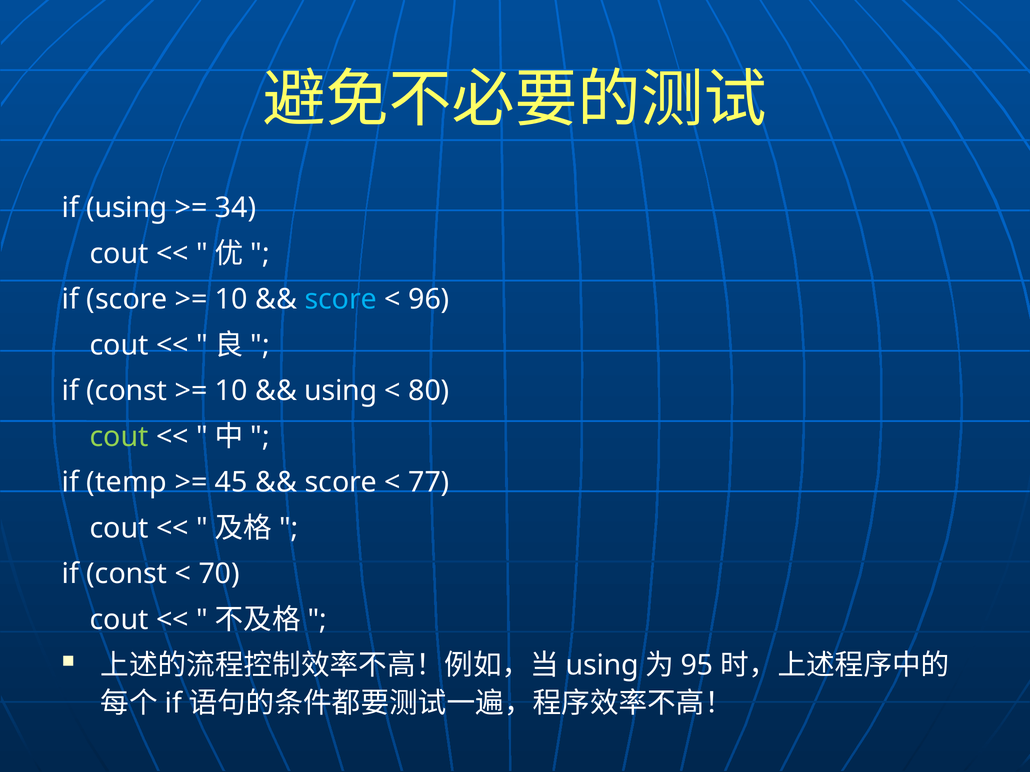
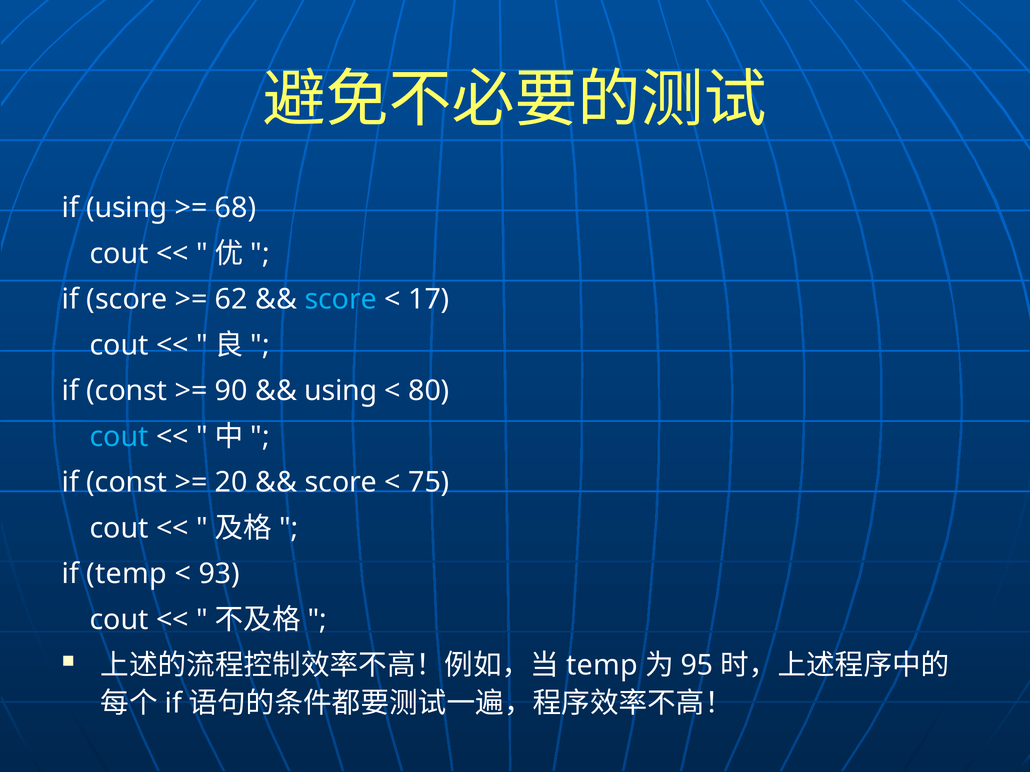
34: 34 -> 68 (236, 208)
10: 10 -> 62 (231, 300)
96: 96 -> 17 (429, 300)
10: 10 -> 90 (231, 391)
cout colour: light green -> light blue (119, 437)
temp: temp -> const (127, 483)
45: 45 -> 20 (231, 483)
77: 77 -> 75 (429, 483)
const: const -> temp (127, 574)
70: 70 -> 93 (219, 574)
using: using -> temp (602, 666)
